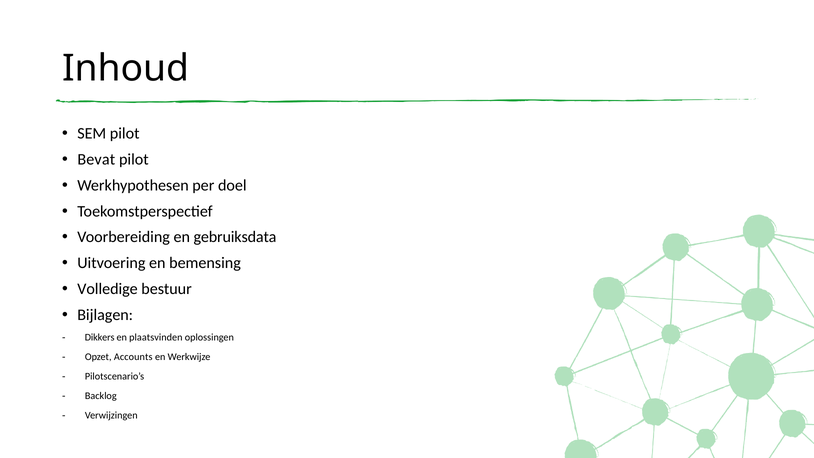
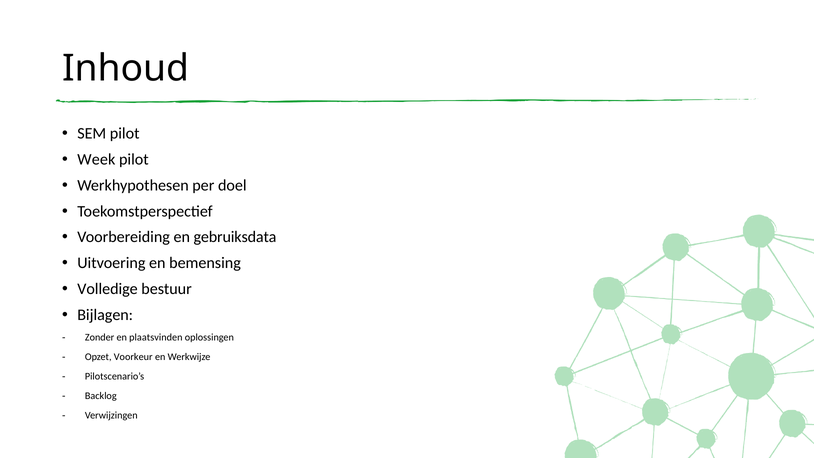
Bevat: Bevat -> Week (96, 159)
Dikkers: Dikkers -> Zonder (100, 337)
Accounts: Accounts -> Voorkeur (133, 357)
